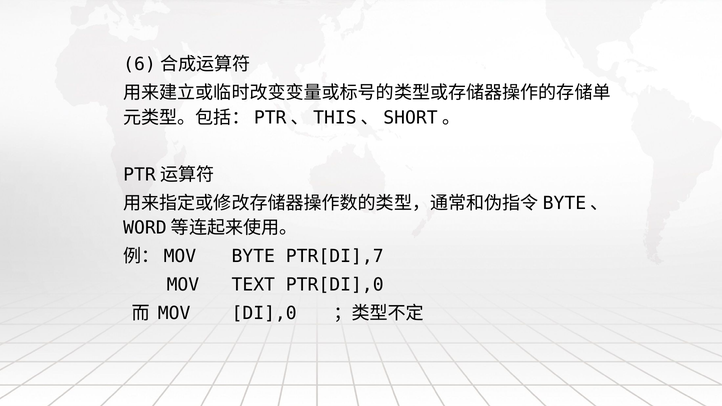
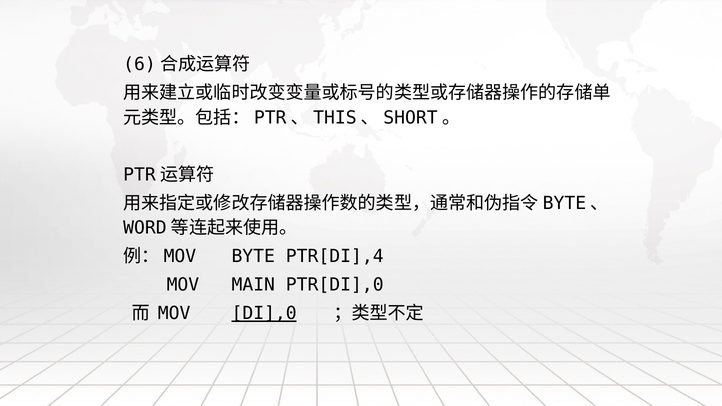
PTR[DI],7: PTR[DI],7 -> PTR[DI],4 (335, 257)
TEXT: TEXT -> MAIN (253, 285)
DI],0 underline: none -> present (264, 314)
